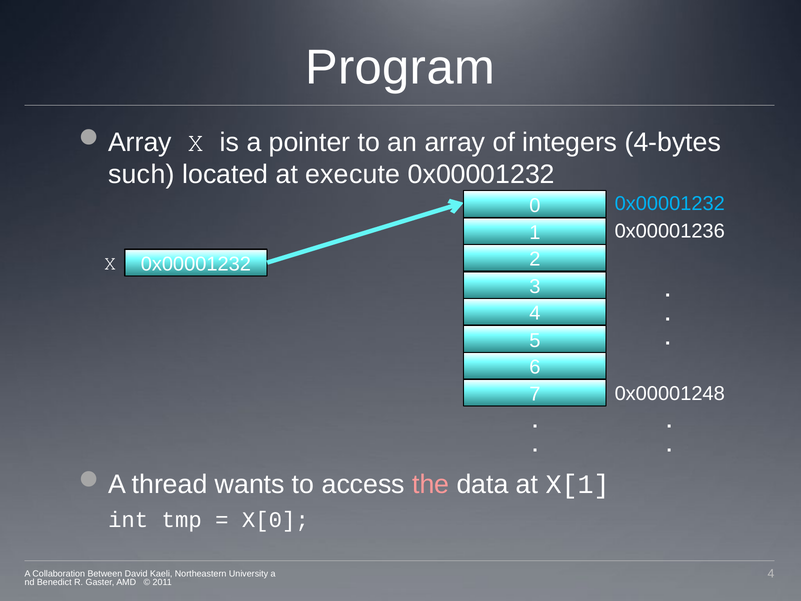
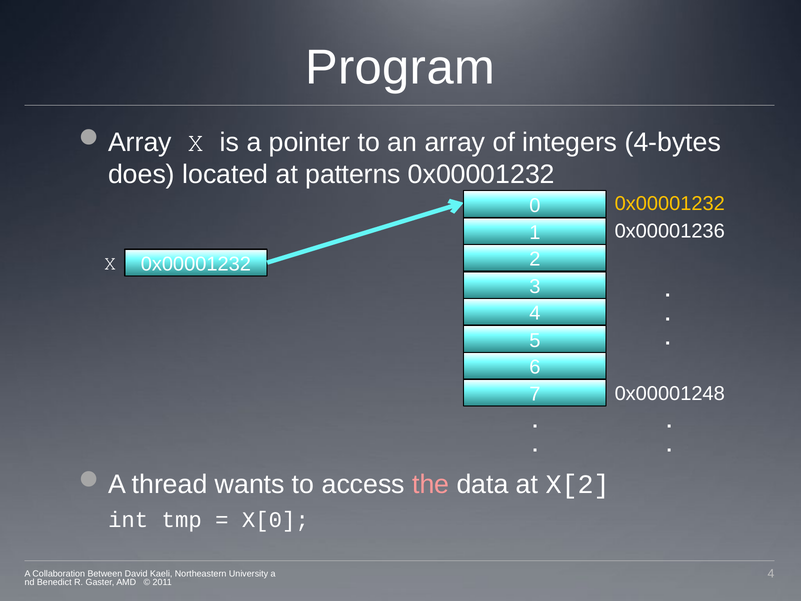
such: such -> does (142, 174)
execute: execute -> patterns (353, 174)
0x00001232 colour: light blue -> yellow (670, 204)
X[1: X[1 -> X[2 (578, 484)
